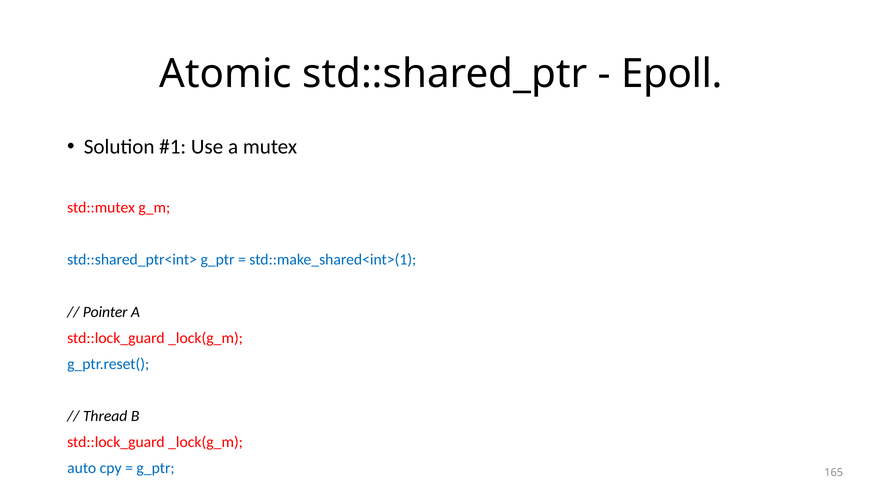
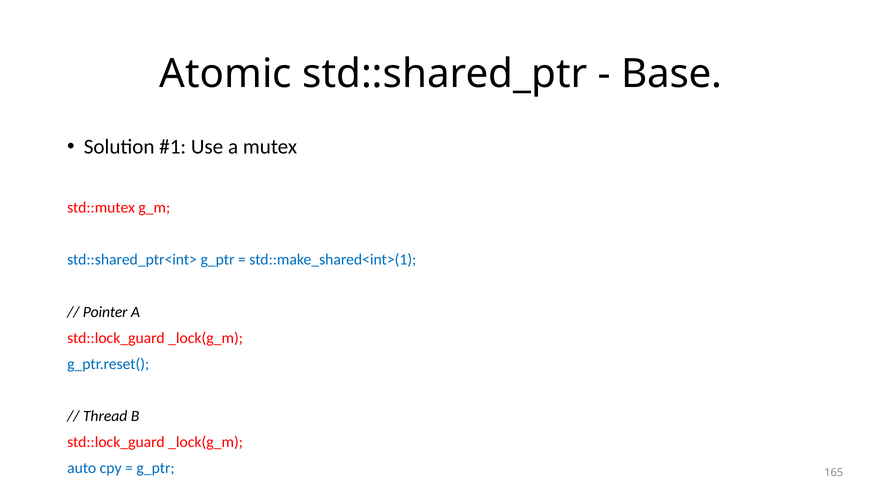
Epoll: Epoll -> Base (672, 74)
